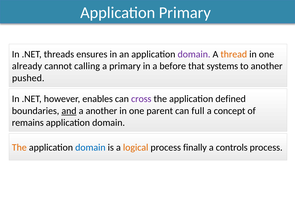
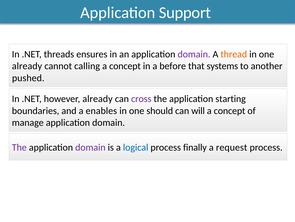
Application Primary: Primary -> Support (185, 13)
primary: primary -> concept (125, 66)
however enables: enables -> already (98, 99)
defined: defined -> starting (231, 99)
and underline: present -> none (69, 110)
a another: another -> enables (101, 110)
parent: parent -> should (160, 110)
full: full -> will (198, 110)
remains: remains -> manage (28, 122)
The colour: orange -> purple (19, 147)
domain colour: blue -> purple (90, 147)
logical colour: orange -> blue (136, 147)
controls: controls -> request (232, 147)
